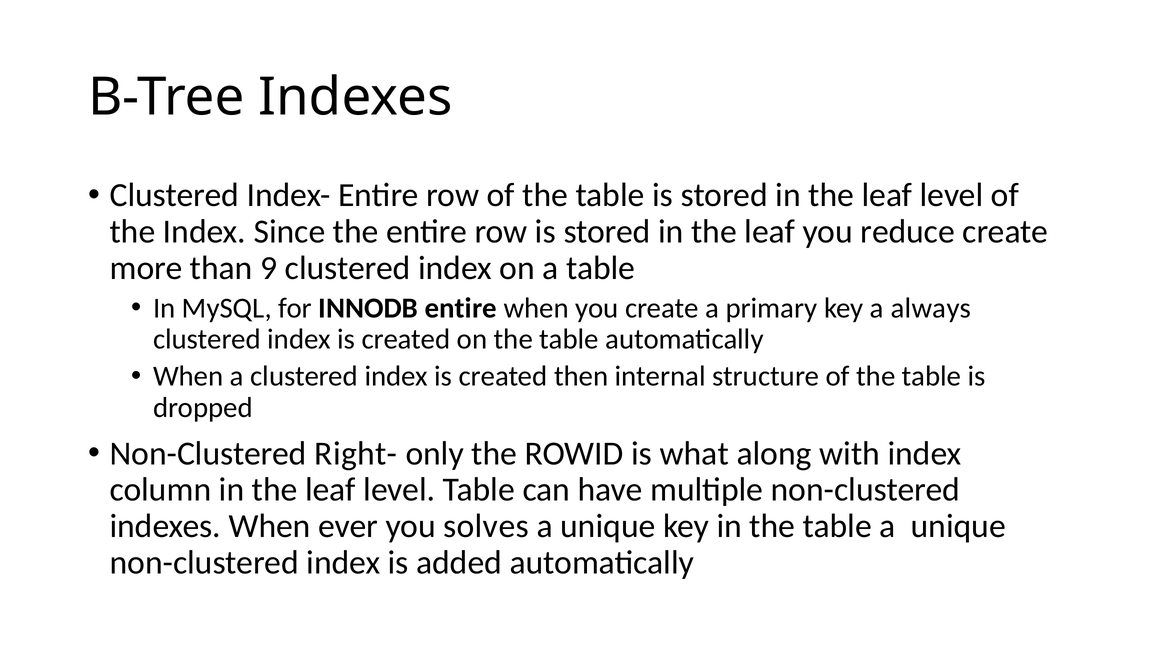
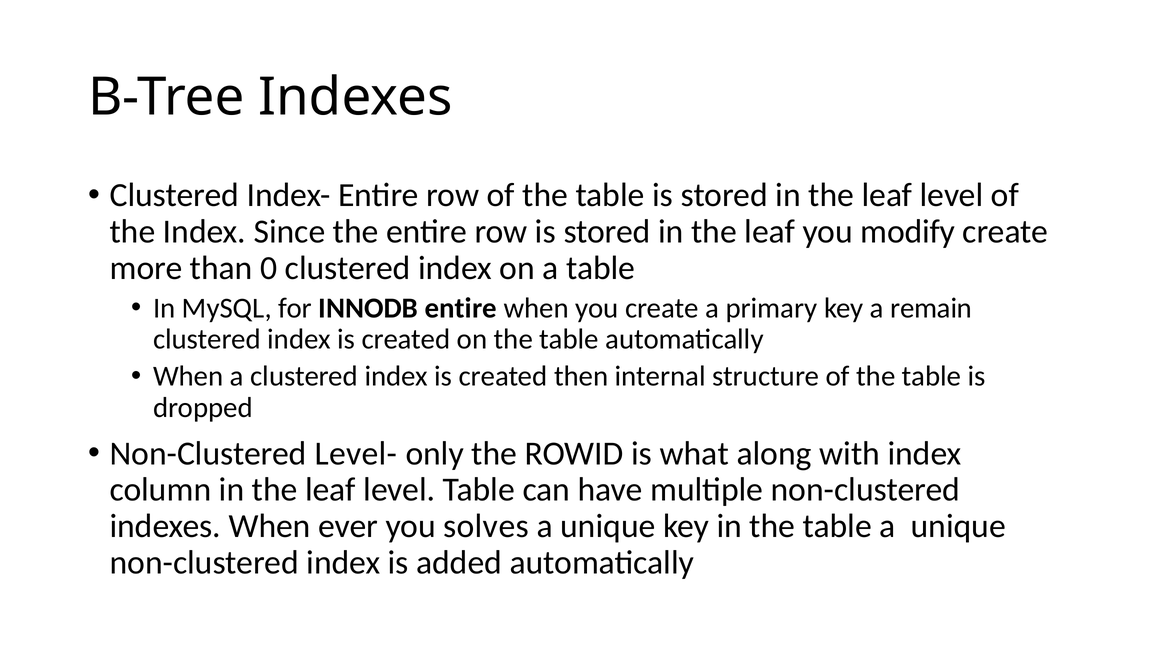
reduce: reduce -> modify (908, 232)
9: 9 -> 0 (269, 268)
always: always -> remain (931, 308)
Right-: Right- -> Level- (356, 453)
